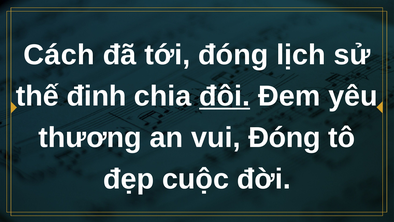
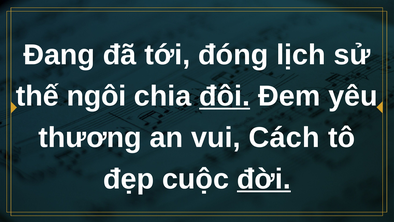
Cách: Cách -> Đang (59, 55)
đinh: đinh -> ngôi (97, 96)
vui Đóng: Đóng -> Cách (284, 137)
đời underline: none -> present (264, 179)
